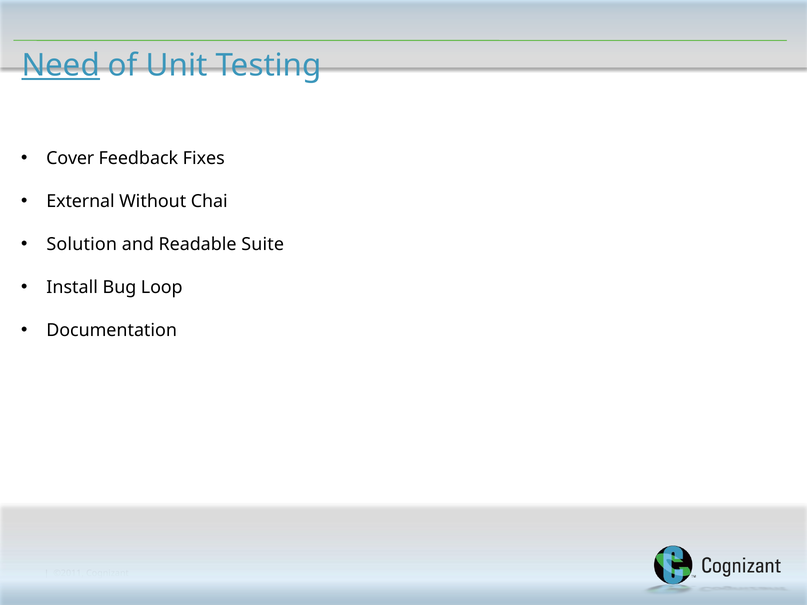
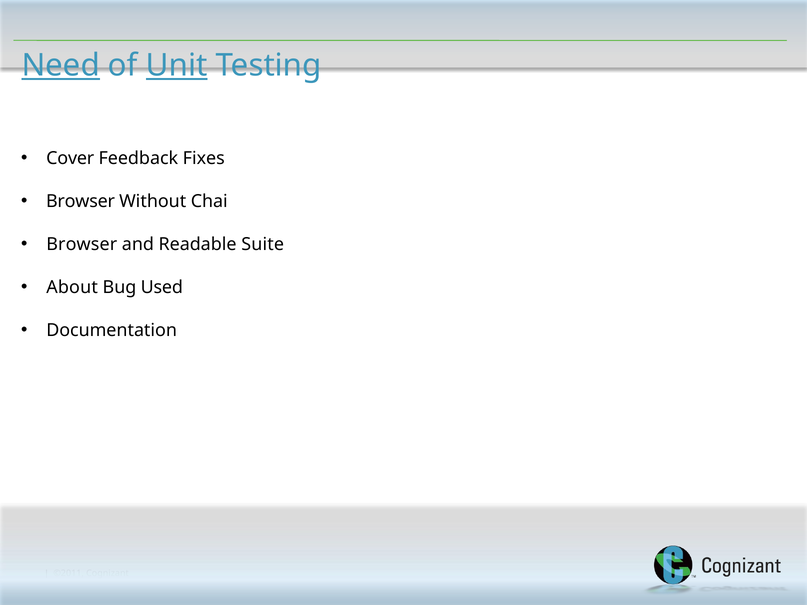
Unit underline: none -> present (177, 65)
External: External -> Browser (80, 202)
Solution: Solution -> Browser (82, 245)
Install: Install -> About (72, 288)
Loop: Loop -> Used (162, 288)
